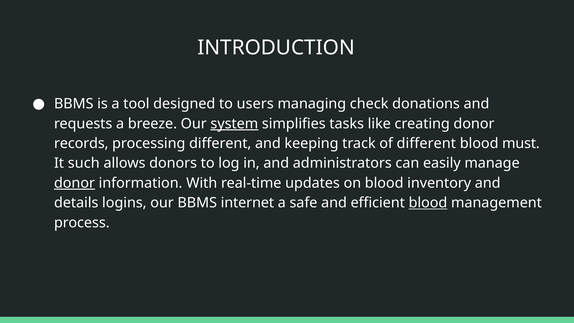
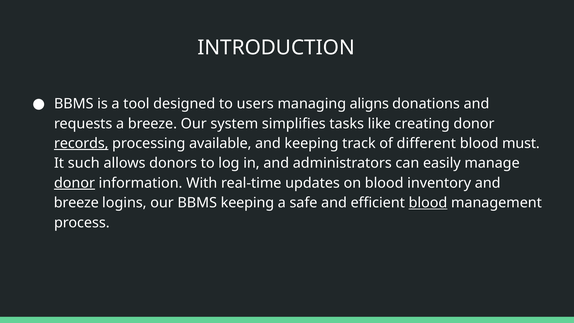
check: check -> aligns (369, 104)
system underline: present -> none (234, 124)
records underline: none -> present (81, 143)
processing different: different -> available (220, 143)
details: details -> breeze (76, 203)
BBMS internet: internet -> keeping (247, 203)
